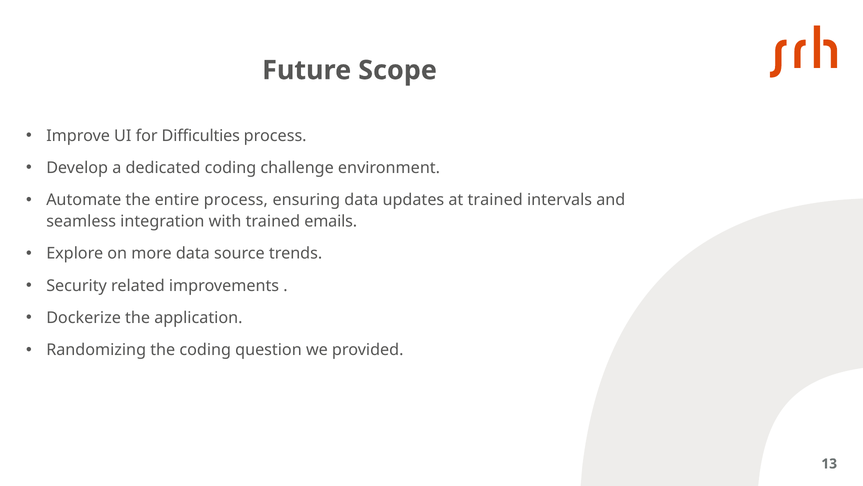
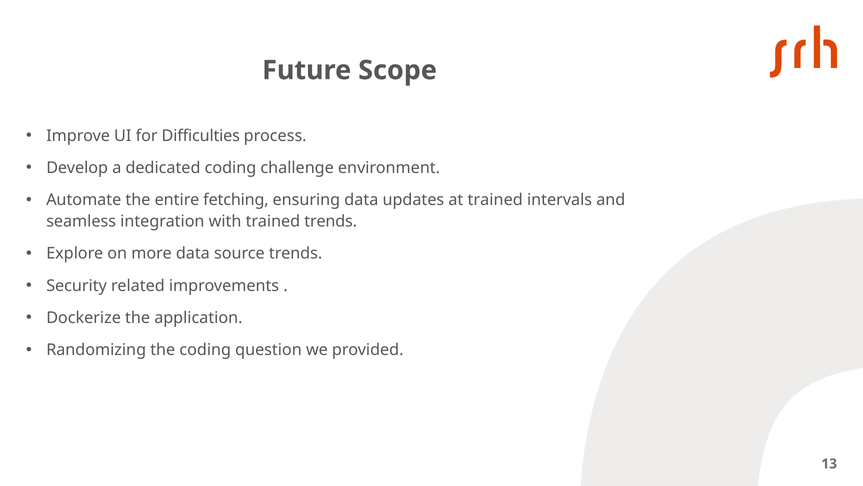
entire process: process -> fetching (236, 200)
trained emails: emails -> trends (331, 221)
